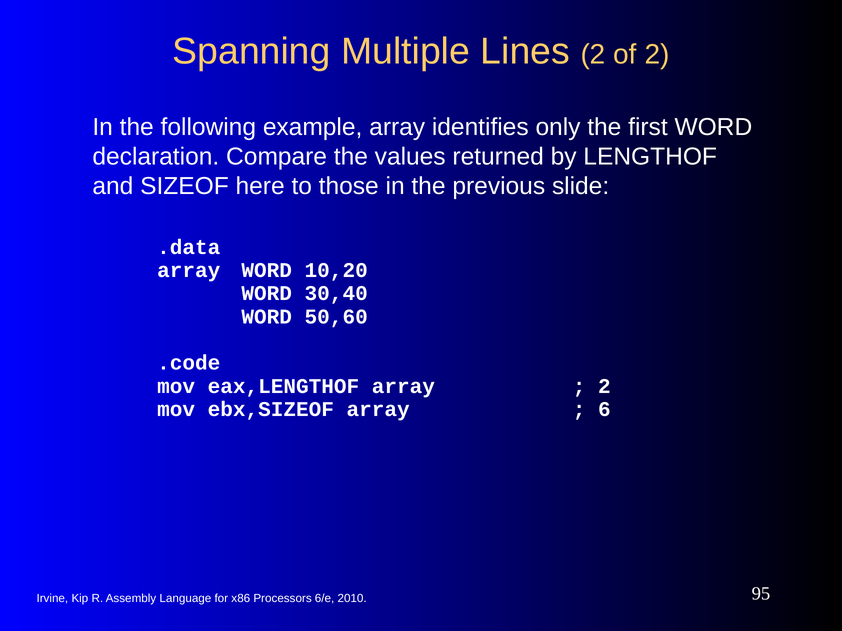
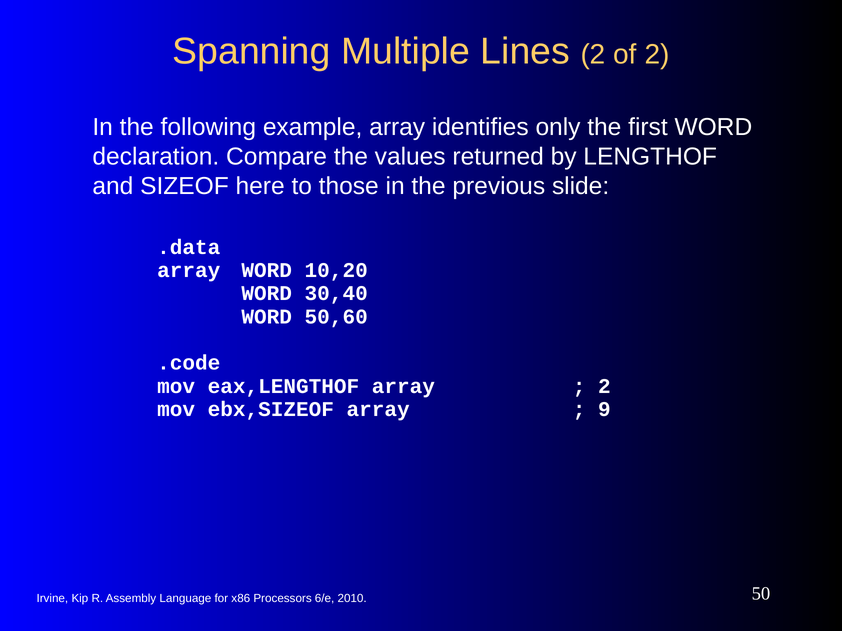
6: 6 -> 9 (604, 410)
95: 95 -> 50 (761, 594)
